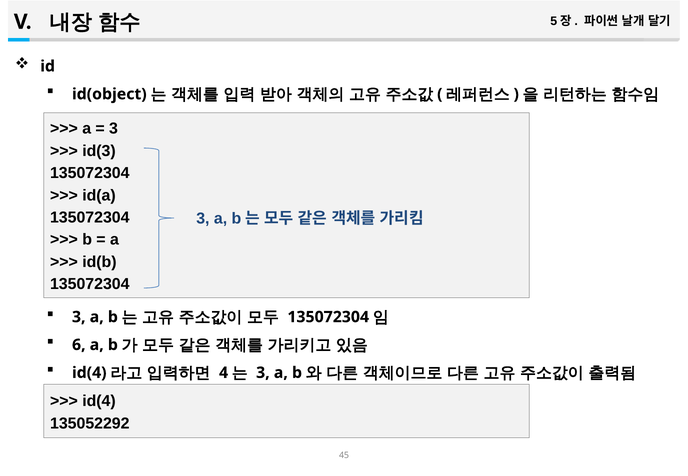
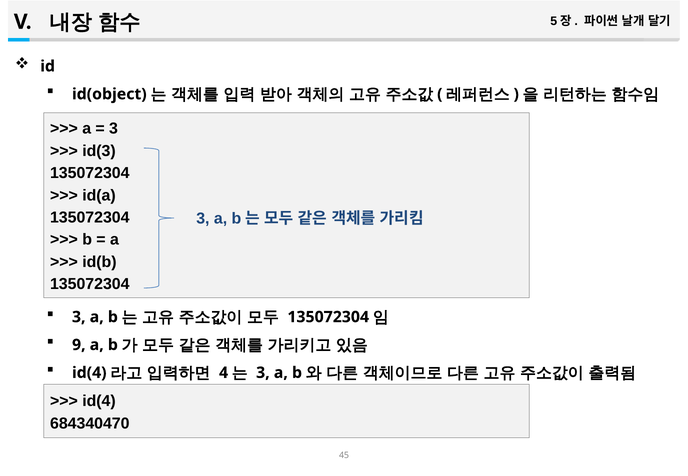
6: 6 -> 9 (79, 345)
135052292: 135052292 -> 684340470 (90, 424)
